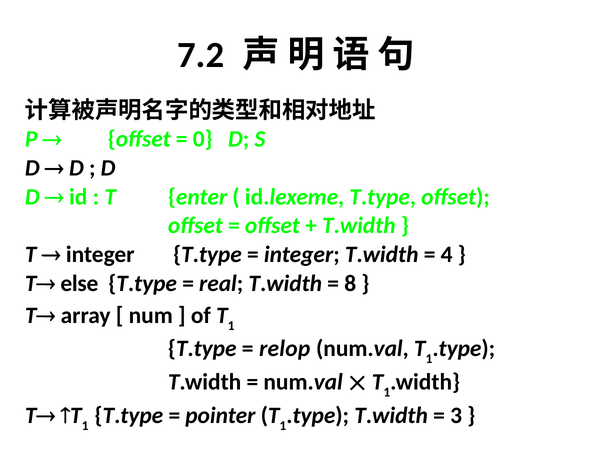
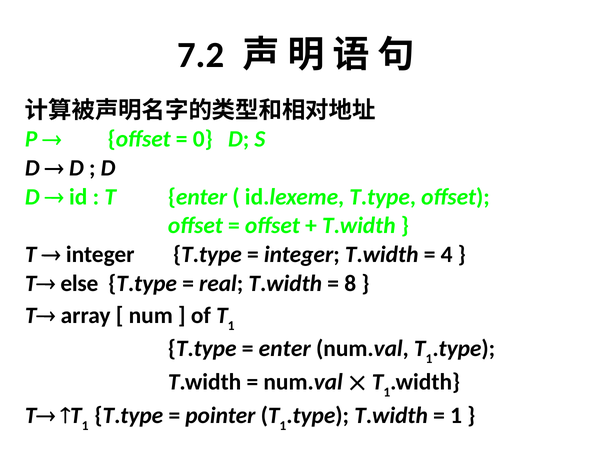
relop: relop -> enter (285, 348)
3: 3 -> 1 (456, 415)
